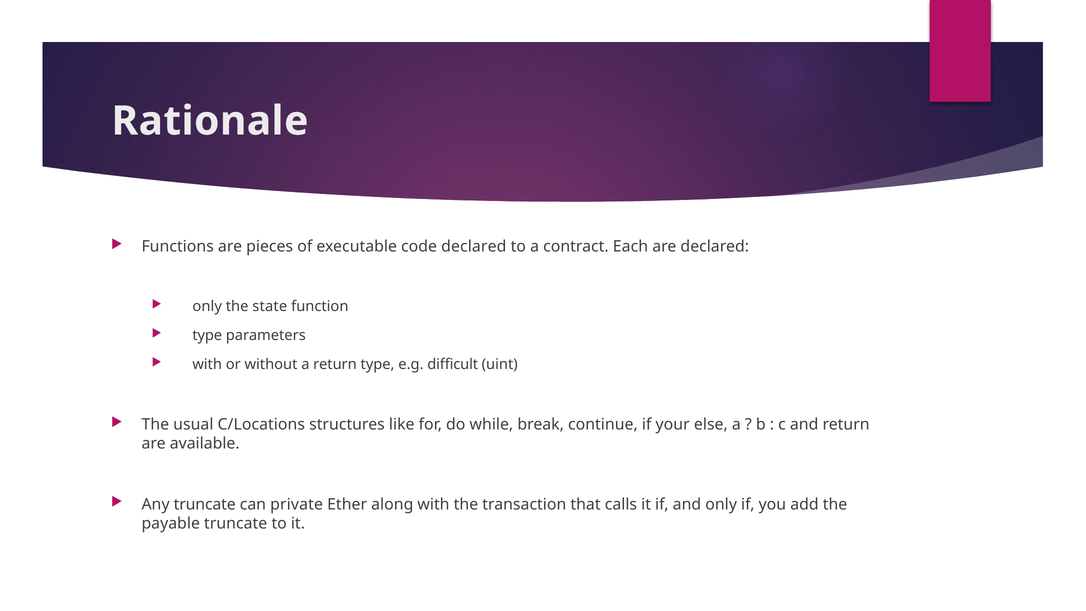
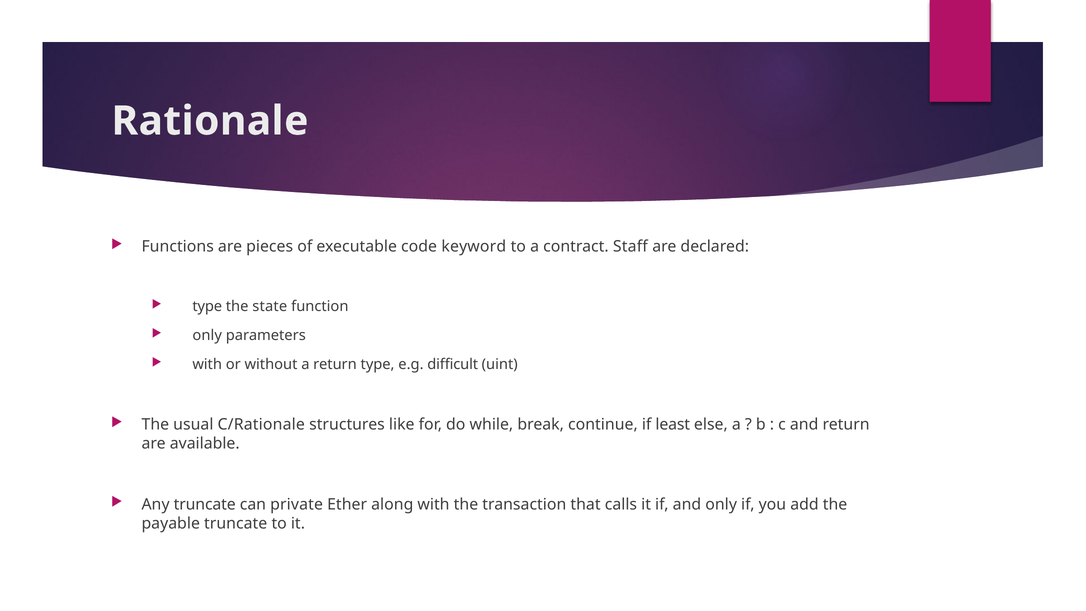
code declared: declared -> keyword (474, 247)
Each: Each -> Staff (630, 247)
only: only -> type (207, 307)
type: type -> only (207, 335)
C/Locations: C/Locations -> C/Rationale (261, 425)
your: your -> least (673, 425)
